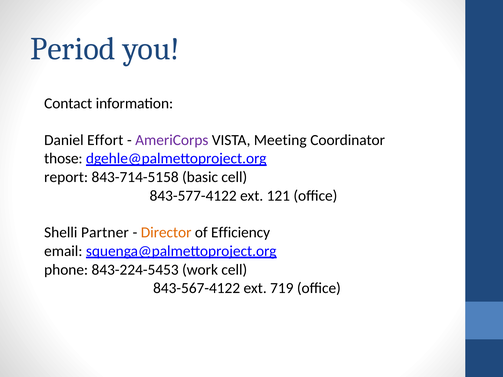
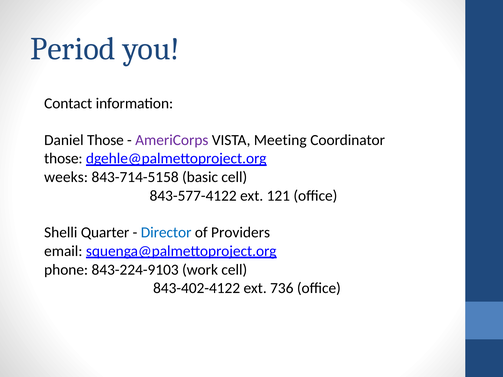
Daniel Effort: Effort -> Those (105, 140)
report: report -> weeks (66, 177)
Partner: Partner -> Quarter (105, 233)
Director colour: orange -> blue (166, 233)
Efficiency: Efficiency -> Providers (241, 233)
843-224-5453: 843-224-5453 -> 843-224-9103 (135, 270)
843-567-4122: 843-567-4122 -> 843-402-4122 (197, 288)
719: 719 -> 736 (282, 288)
